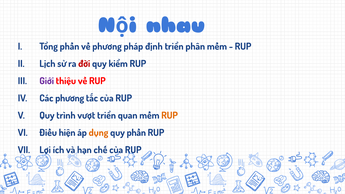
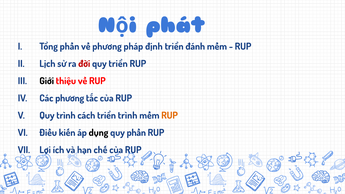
nhau: nhau -> phát (175, 26)
phân: phân -> đánh (195, 47)
quy kiểm: kiểm -> triển (118, 64)
Giới colour: purple -> black (47, 81)
vượt: vượt -> cách (86, 116)
triển quan: quan -> trình (128, 116)
hiện: hiện -> kiến (67, 133)
dụng colour: orange -> black (98, 133)
